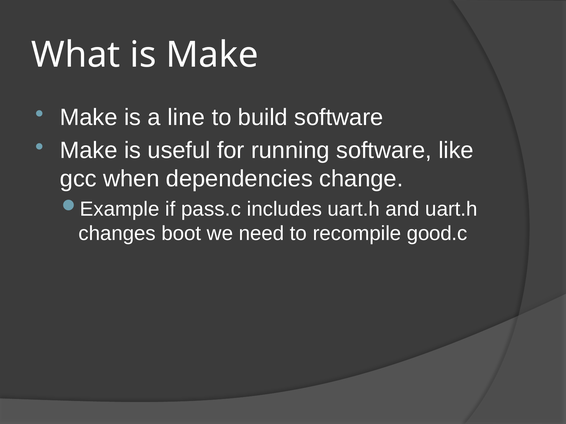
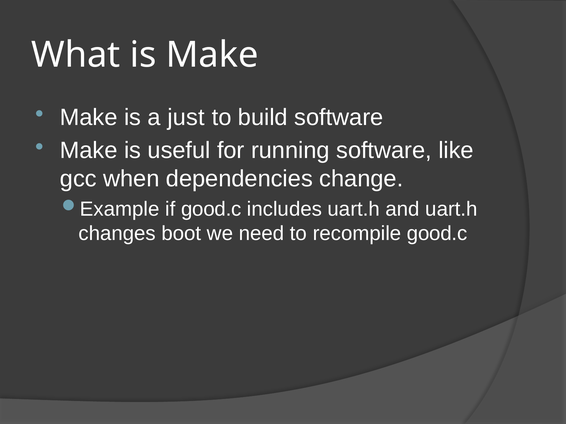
line: line -> just (186, 118)
if pass.c: pass.c -> good.c (211, 209)
